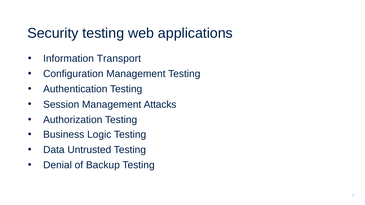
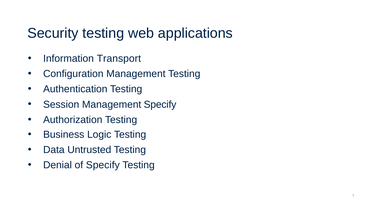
Management Attacks: Attacks -> Specify (160, 105)
of Backup: Backup -> Specify (103, 165)
